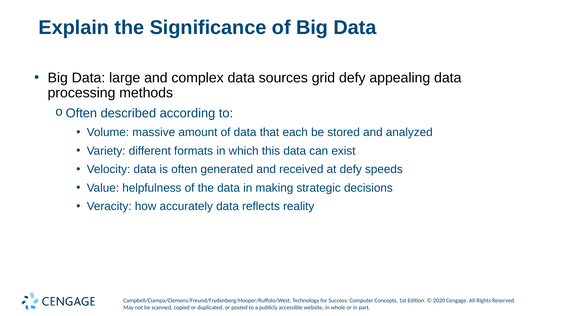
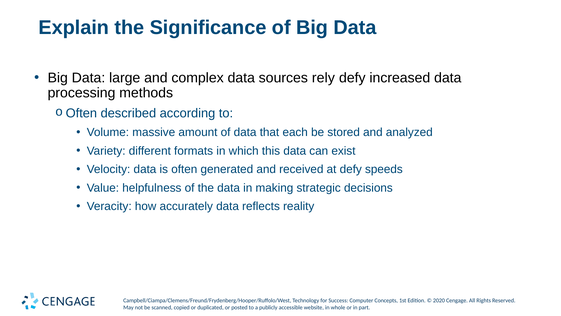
grid: grid -> rely (323, 78)
appealing: appealing -> increased (400, 78)
